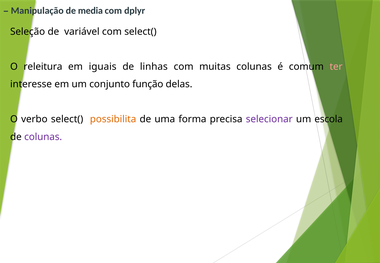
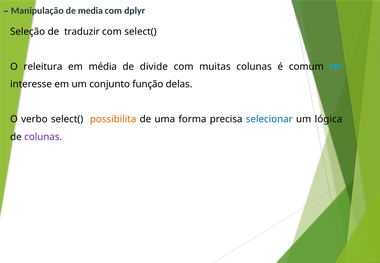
variável: variável -> traduzir (82, 32)
iguais: iguais -> média (103, 67)
linhas: linhas -> divide (154, 67)
ter colour: pink -> light blue (336, 67)
selecionar colour: purple -> blue (269, 119)
escola: escola -> lógica (329, 119)
